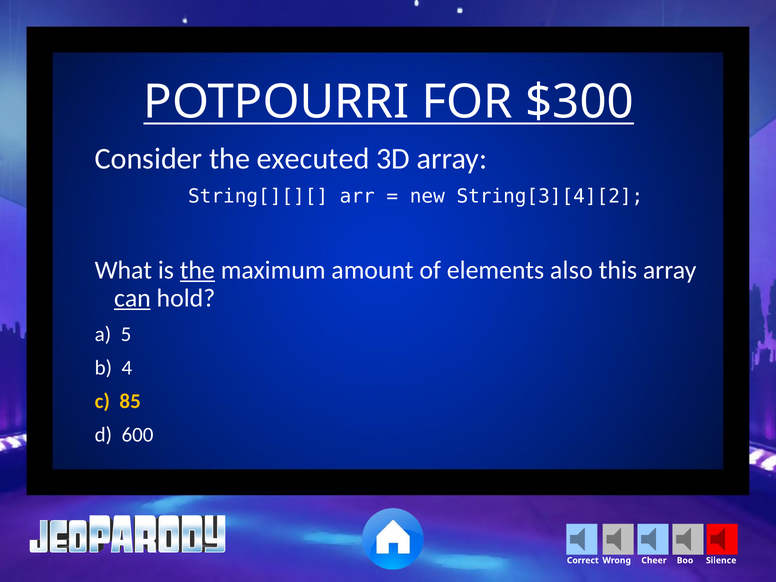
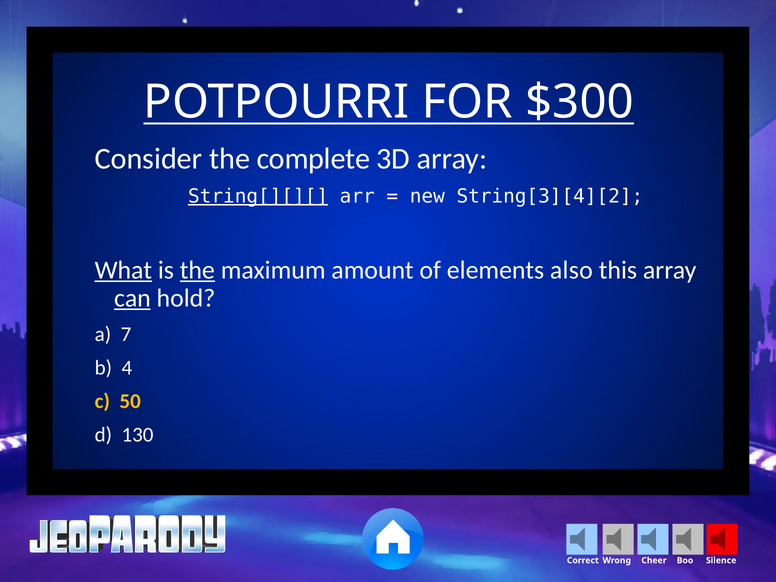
executed: executed -> complete (313, 159)
String[][][ underline: none -> present (258, 196)
What underline: none -> present (123, 270)
5: 5 -> 7 (126, 334)
85: 85 -> 50 (130, 401)
600: 600 -> 130 (138, 435)
